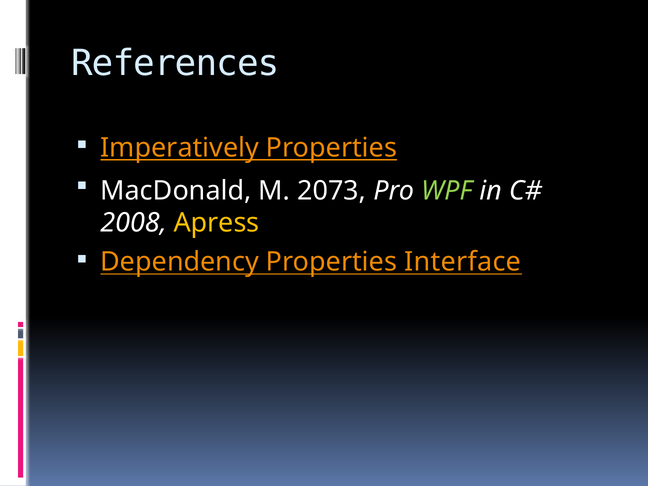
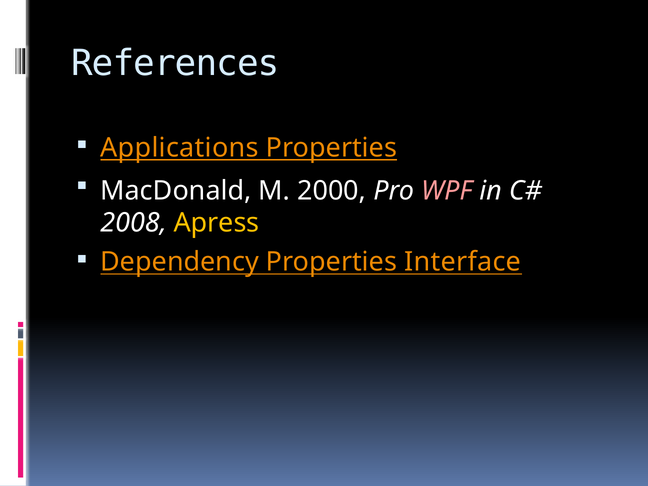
Imperatively: Imperatively -> Applications (179, 148)
2073: 2073 -> 2000 (332, 191)
WPF colour: light green -> pink (447, 191)
